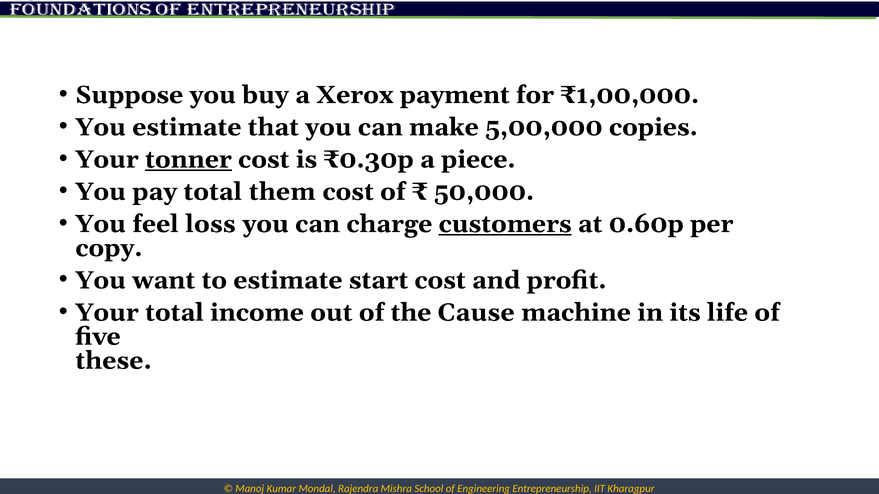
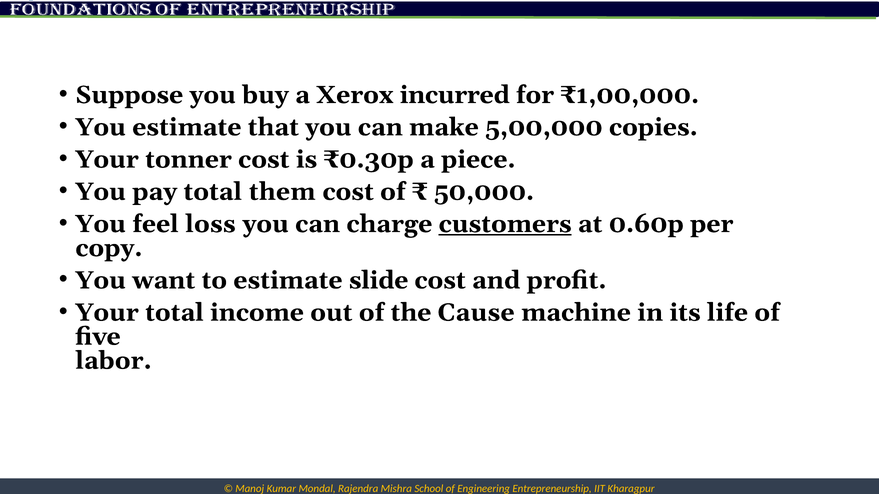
payment: payment -> incurred (455, 95)
tonner underline: present -> none (188, 160)
start: start -> slide (379, 280)
these: these -> labor (114, 361)
